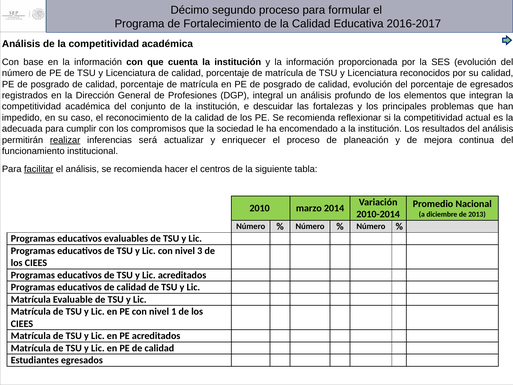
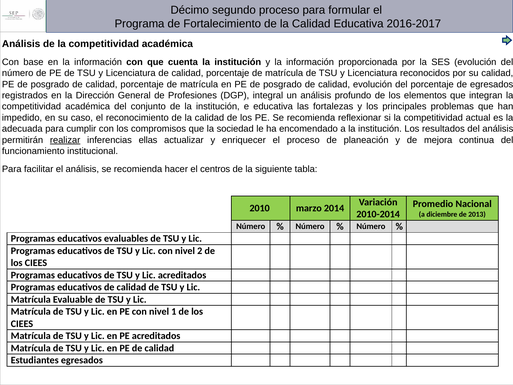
descuidar: descuidar -> educativa (273, 107)
será: será -> ellas (148, 140)
facilitar underline: present -> none (39, 169)
3: 3 -> 2 (200, 251)
